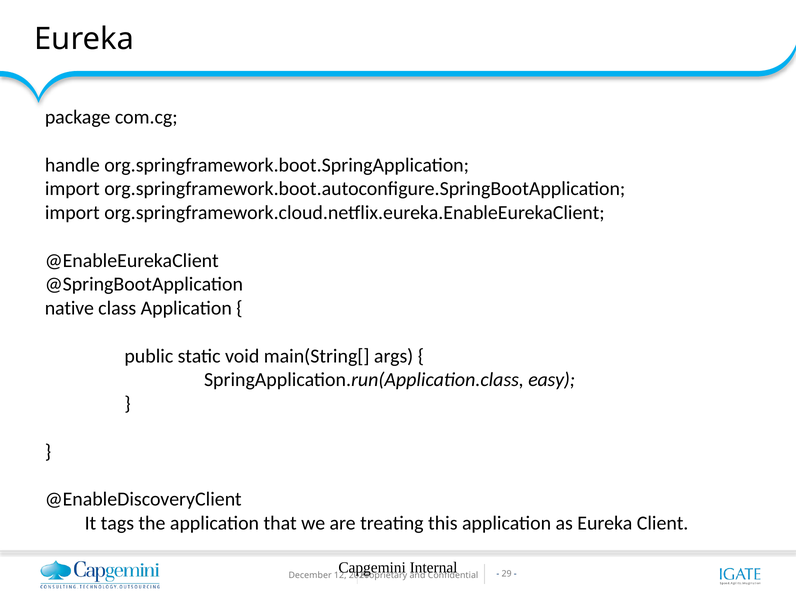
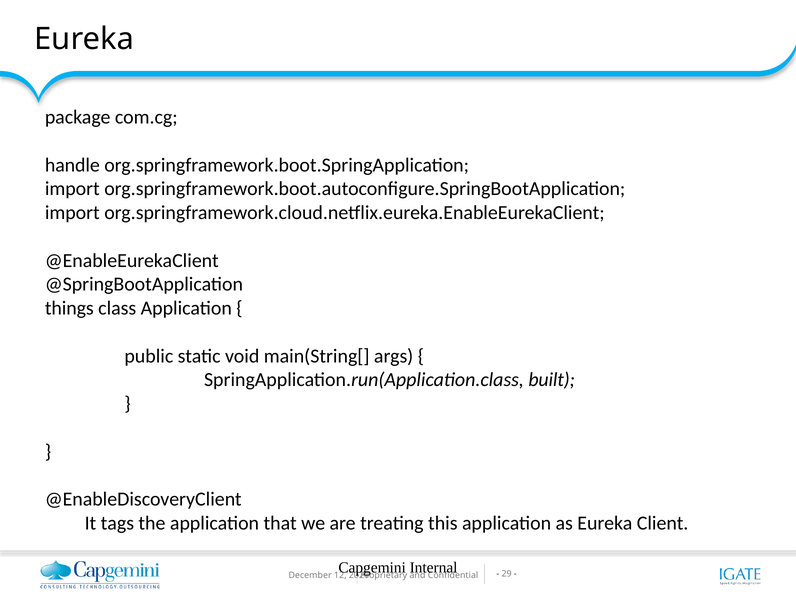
native: native -> things (69, 308)
easy: easy -> built (552, 380)
